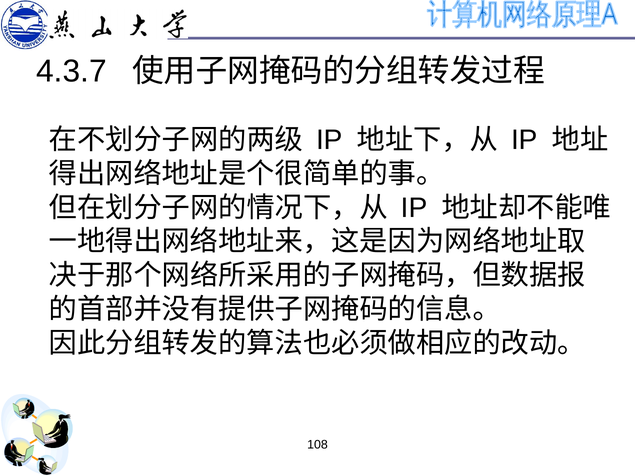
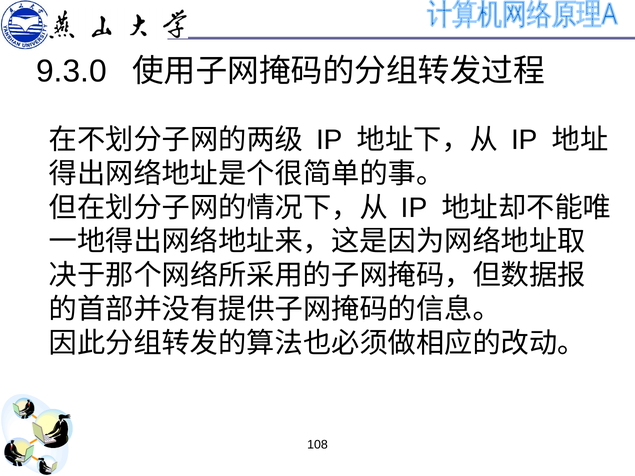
4.3.7: 4.3.7 -> 9.3.0 (72, 71)
